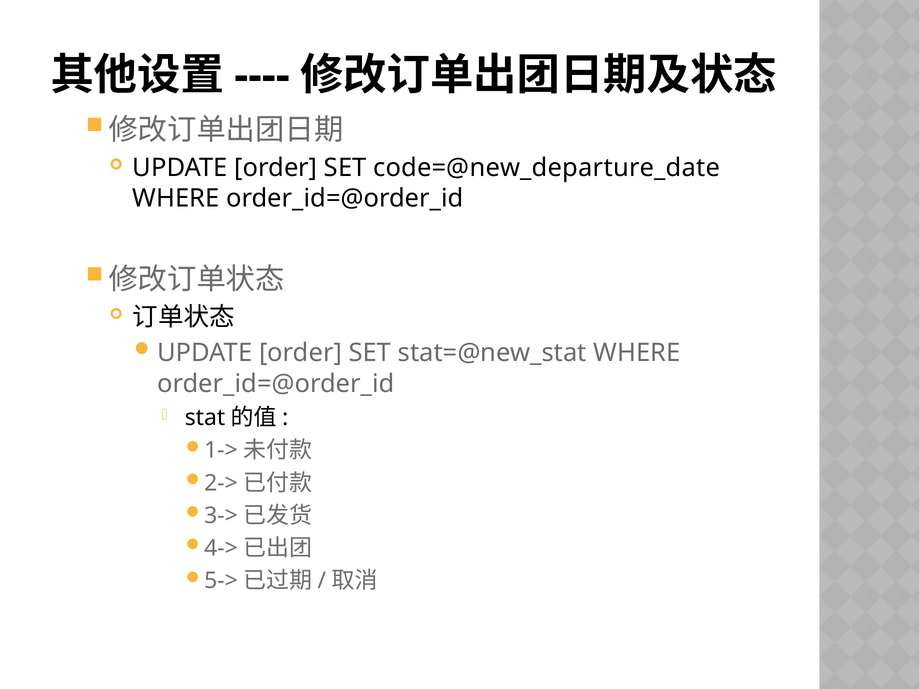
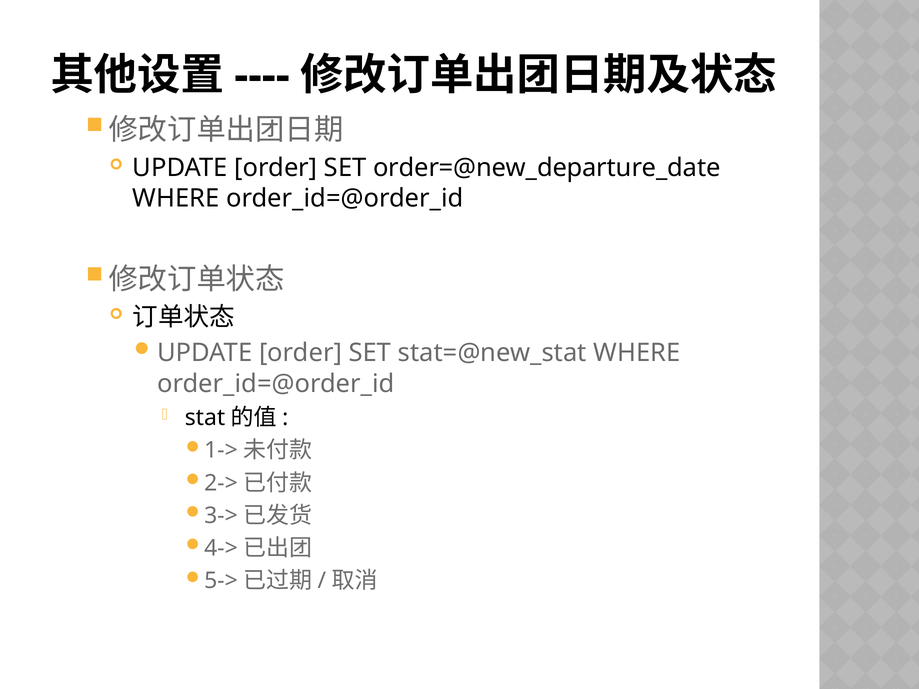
code=@new_departure_date: code=@new_departure_date -> order=@new_departure_date (547, 168)
